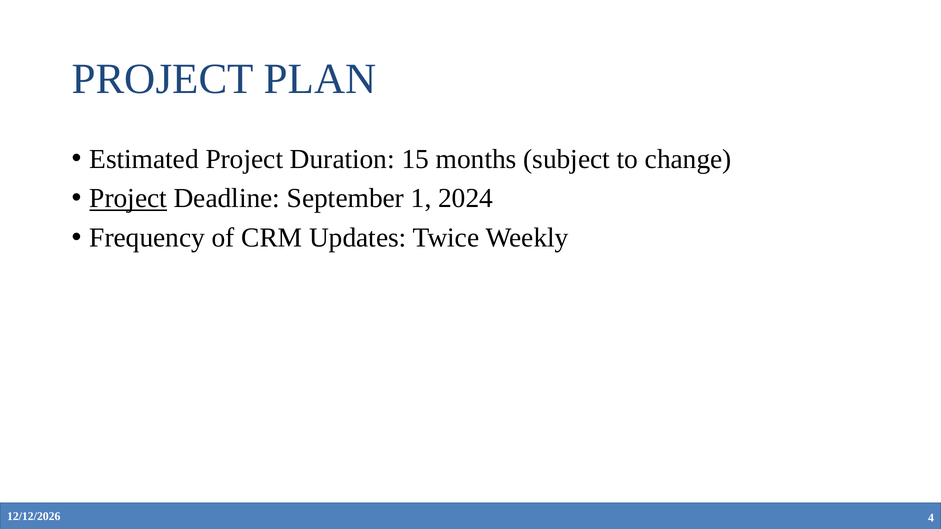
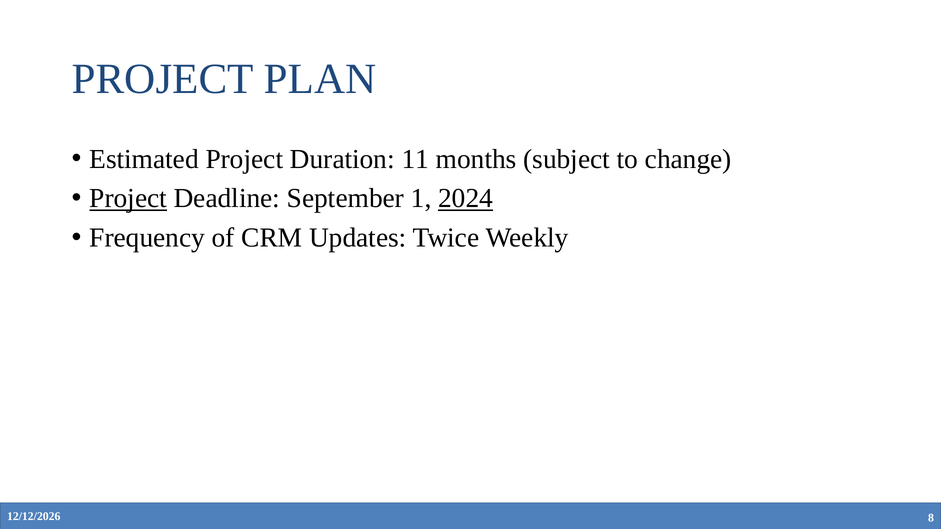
15: 15 -> 11 (415, 159)
2024 underline: none -> present (466, 199)
4: 4 -> 8 (931, 518)
